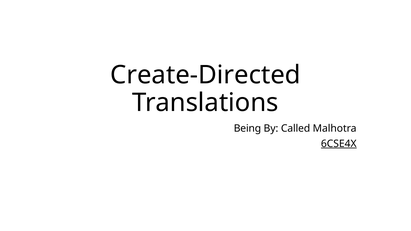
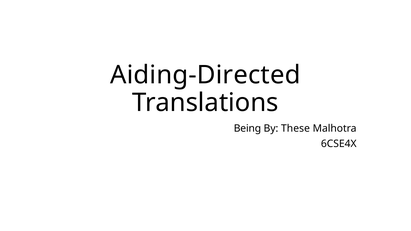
Create-Directed: Create-Directed -> Aiding-Directed (205, 75)
Called: Called -> These (295, 128)
6CSE4X underline: present -> none (339, 144)
